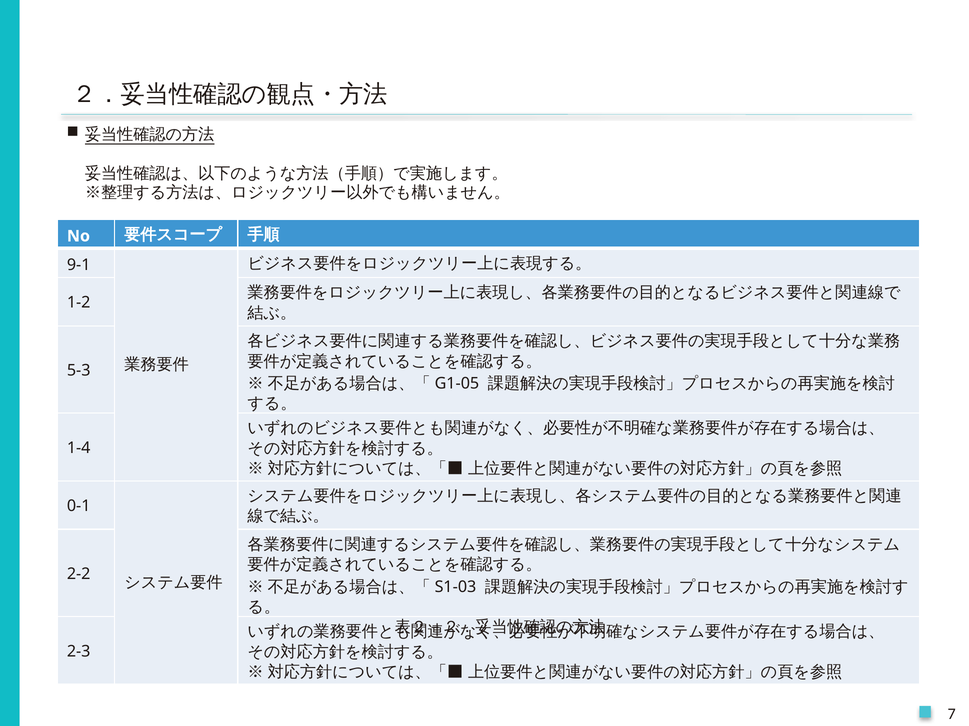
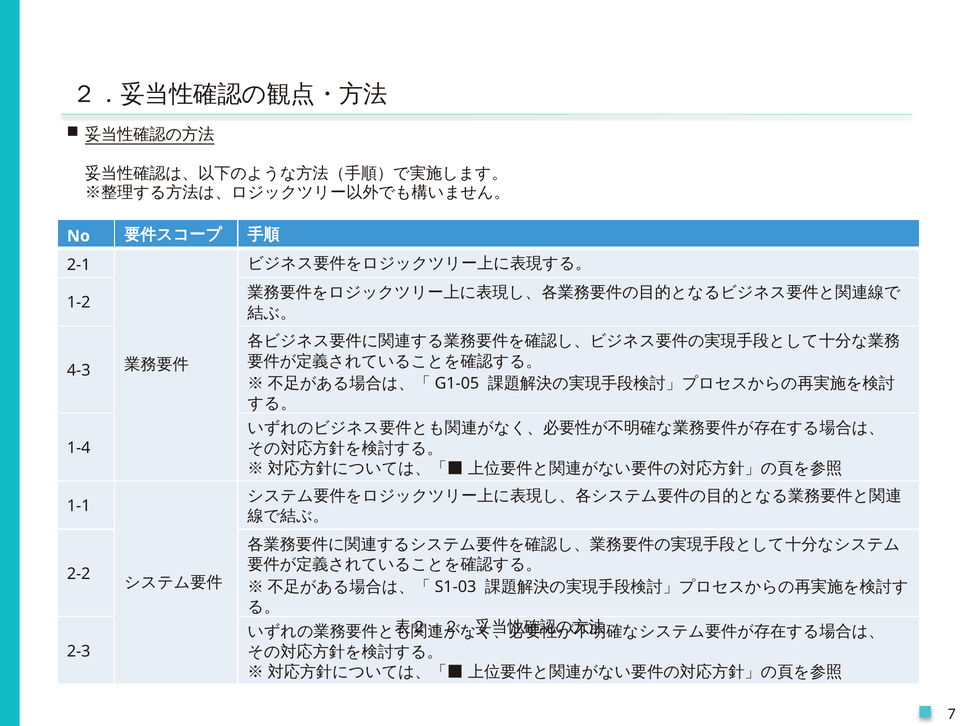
9-1: 9-1 -> 2-1 (79, 265)
5-3: 5-3 -> 4-3 (79, 371)
0-1: 0-1 -> 1-1 (79, 507)
